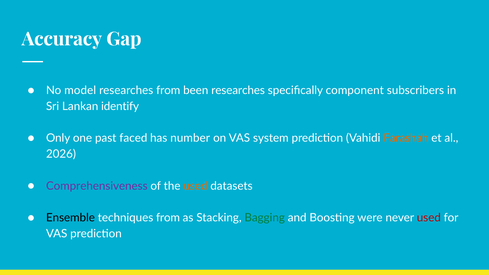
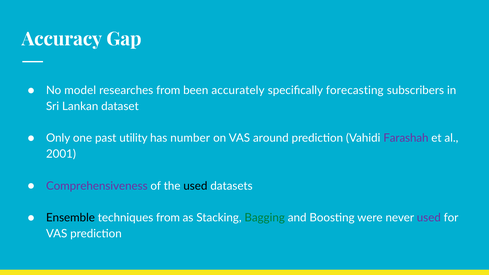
been researches: researches -> accurately (238, 90)
component: component -> forecasting (355, 90)
identify: identify -> dataset (120, 106)
faced: faced -> utility (133, 138)
system: system -> around (271, 138)
Farashah colour: orange -> purple (406, 138)
2026: 2026 -> 2001 (61, 154)
used colour: orange -> black (195, 186)
used colour: red -> purple (429, 218)
